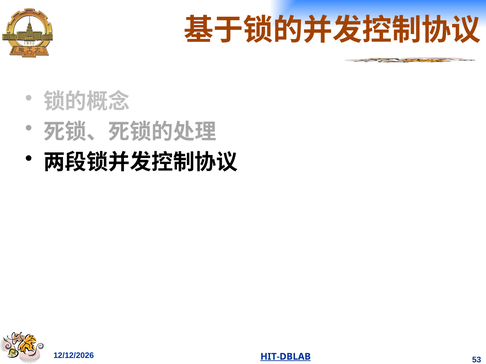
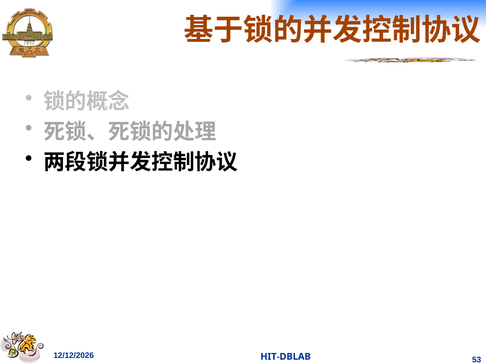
HIT-DBLAB underline: present -> none (286, 357)
